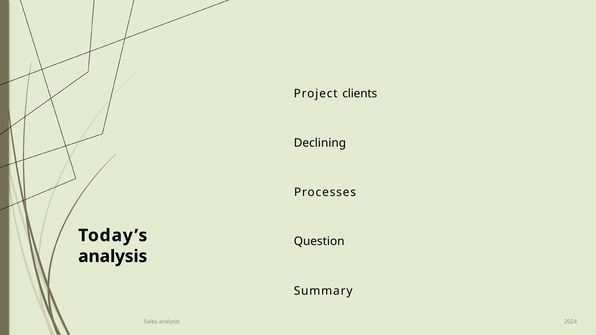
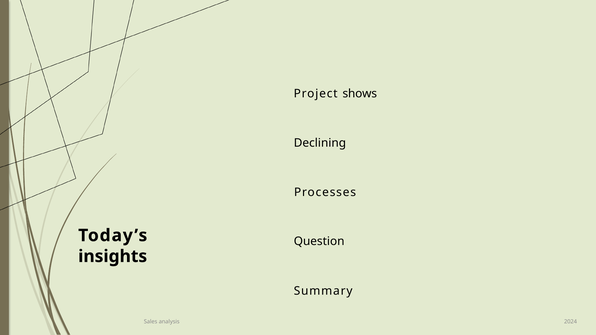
clients: clients -> shows (360, 94)
analysis: analysis -> insights (113, 256)
